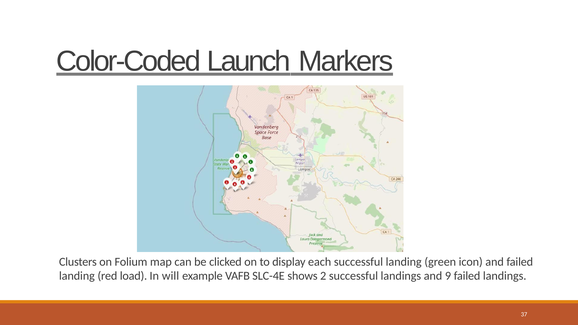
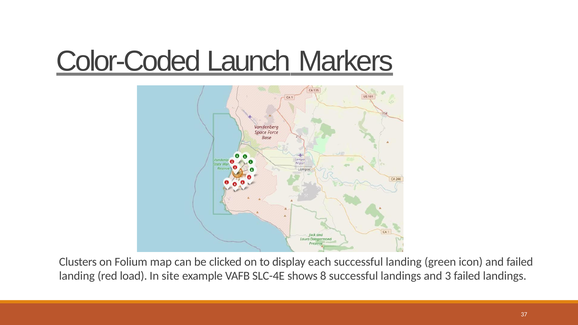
will: will -> site (170, 276)
2: 2 -> 8 (323, 276)
9: 9 -> 3 (448, 276)
